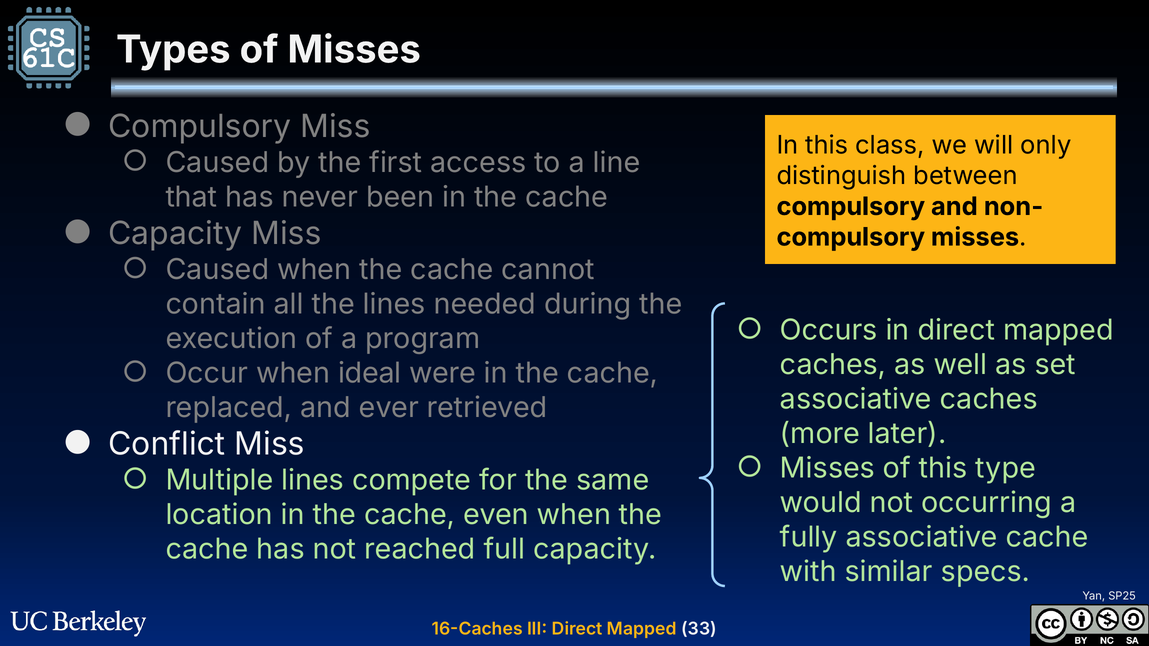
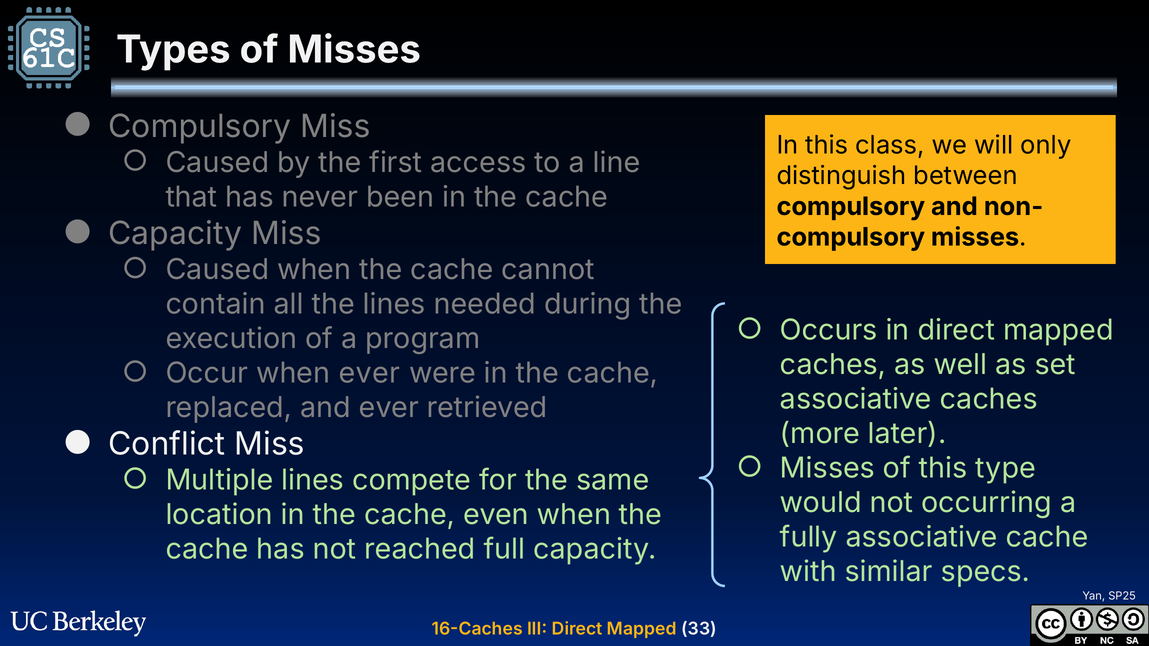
when ideal: ideal -> ever (369, 373)
